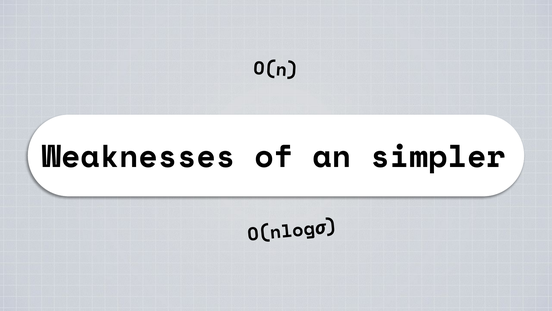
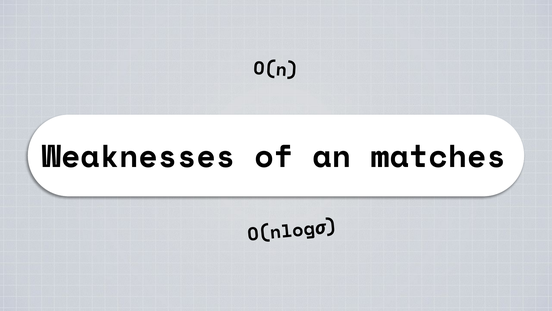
simpler: simpler -> matches (438, 156)
